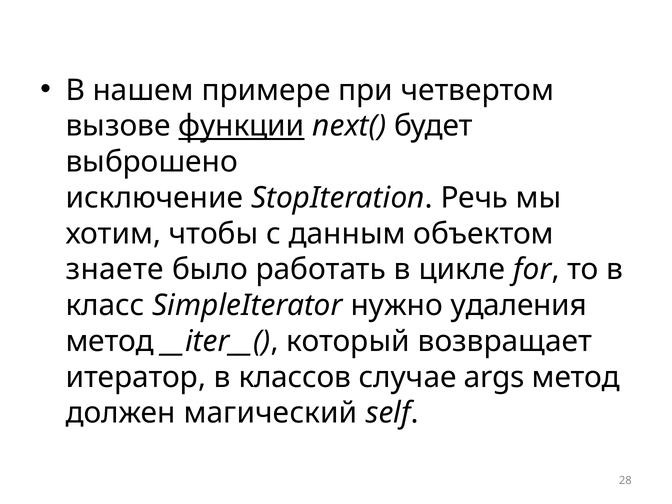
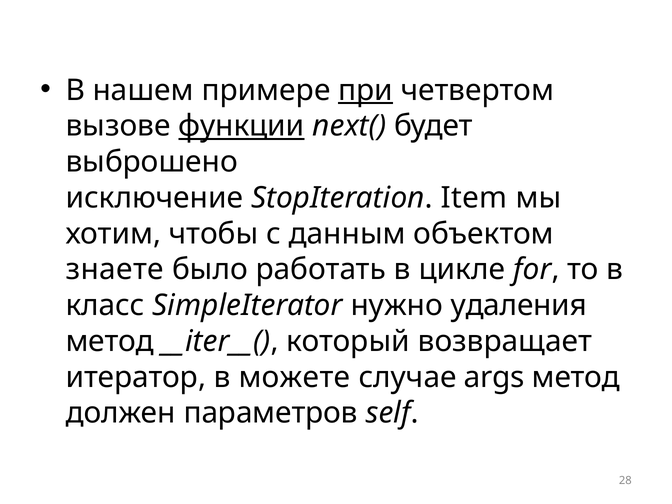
при underline: none -> present (366, 90)
Речь: Речь -> Item (474, 198)
классов: классов -> можете (294, 377)
магический: магический -> параметров (271, 413)
